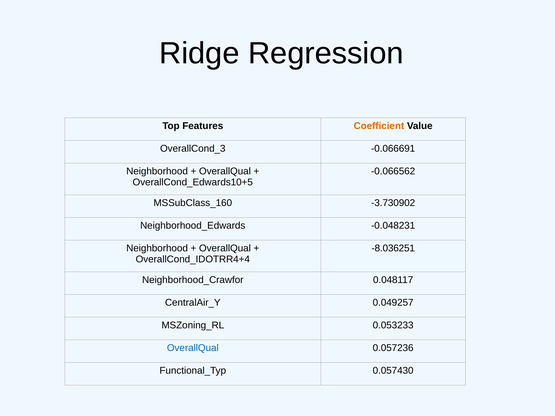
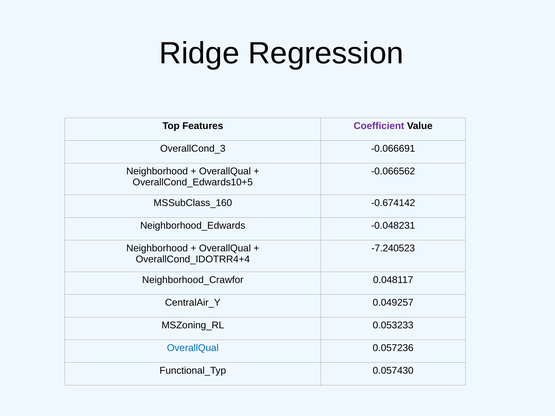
Coefficient colour: orange -> purple (379, 126)
-3.730902: -3.730902 -> -0.674142 (393, 203)
-8.036251: -8.036251 -> -7.240523 (393, 249)
